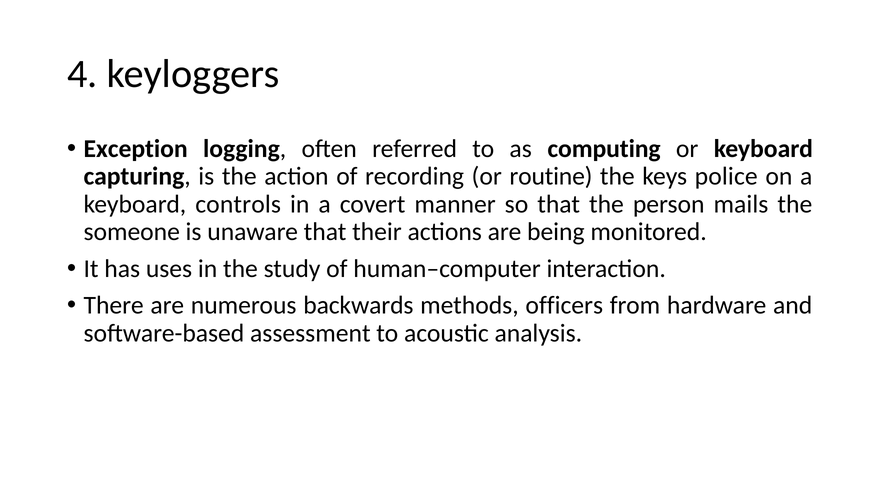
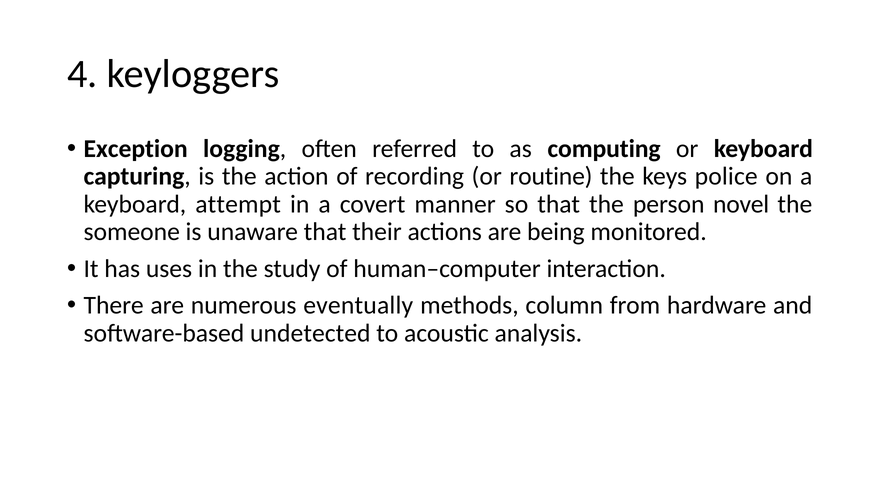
controls: controls -> attempt (238, 204)
mails: mails -> novel (741, 204)
backwards: backwards -> eventually (358, 305)
officers: officers -> column (564, 305)
assessment: assessment -> undetected (310, 333)
